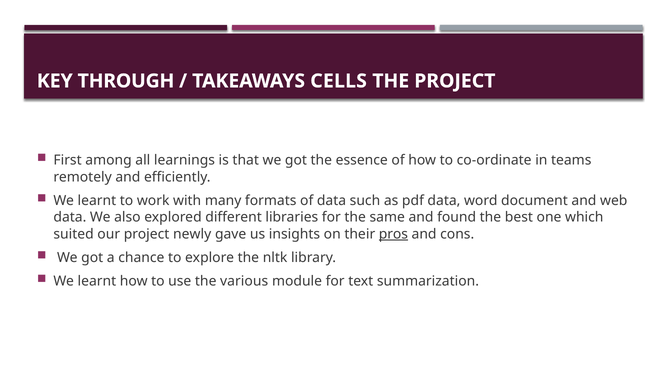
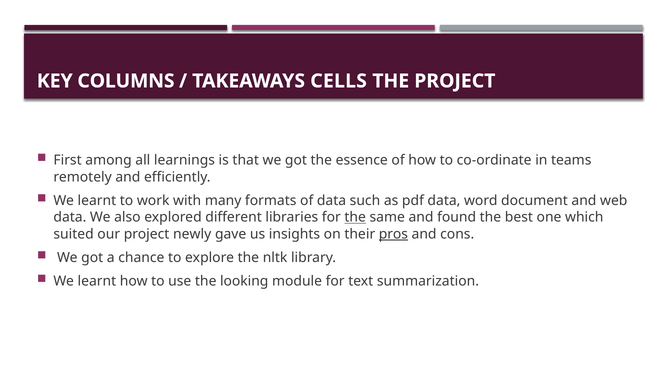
THROUGH: THROUGH -> COLUMNS (126, 81)
the underline: none -> present (355, 217)
various: various -> looking (244, 281)
